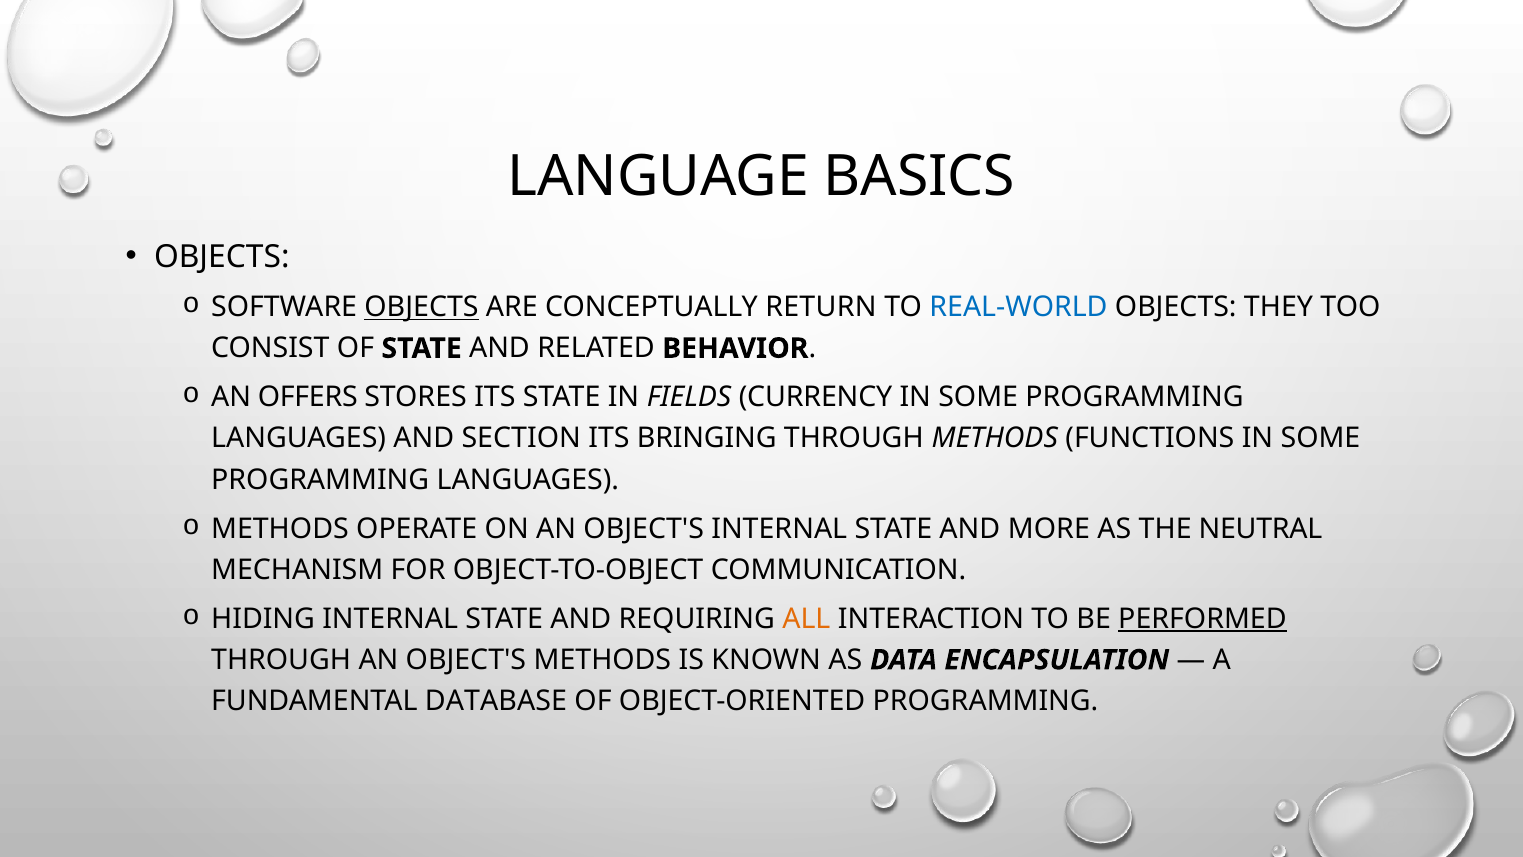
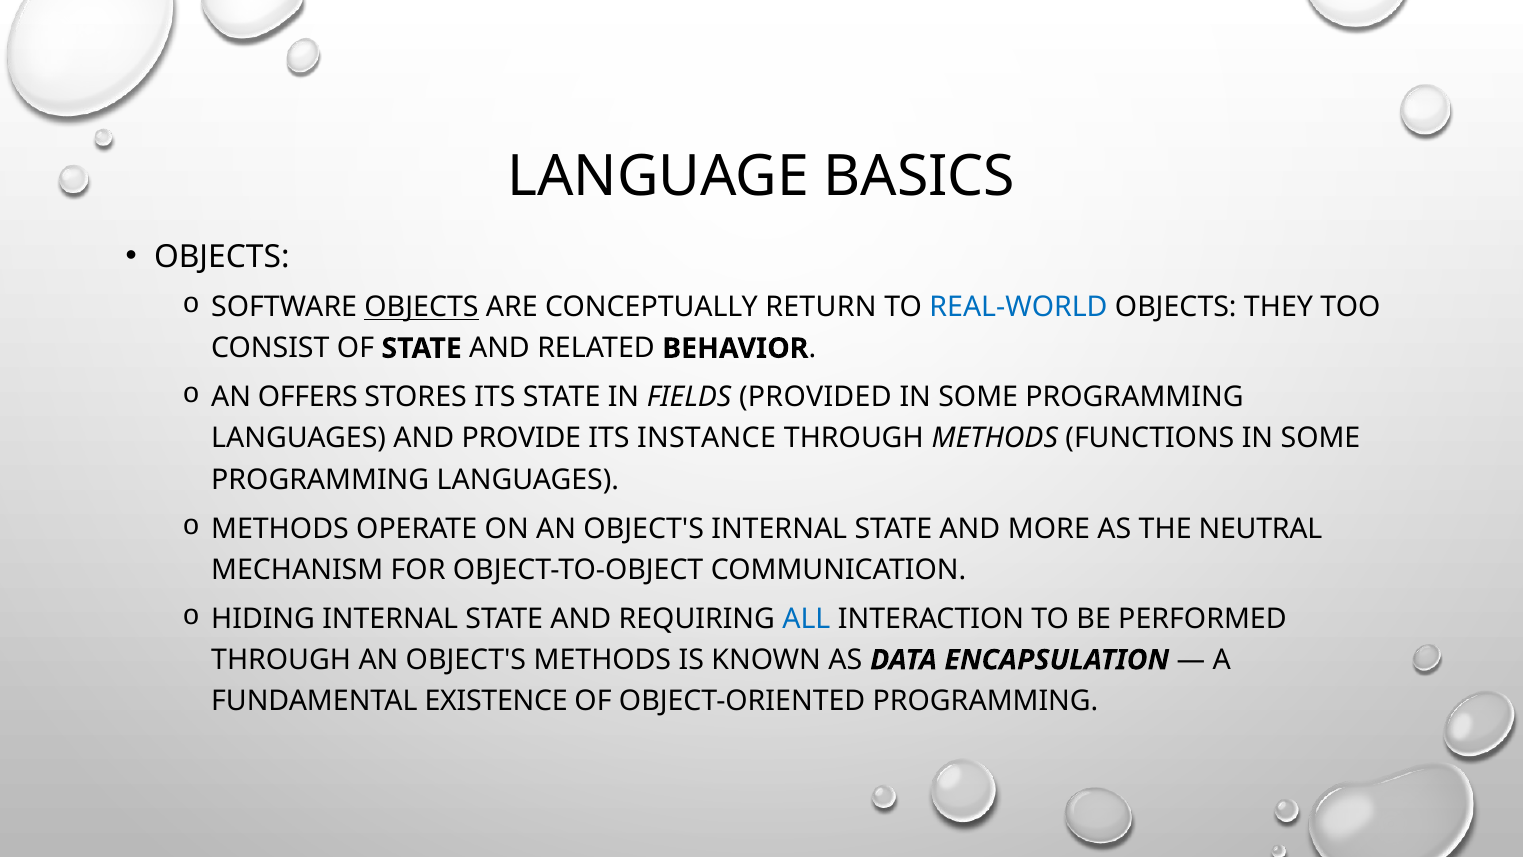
CURRENCY: CURRENCY -> PROVIDED (815, 397)
SECTION: SECTION -> PROVIDE (521, 438)
BRINGING: BRINGING -> INSTANCE (706, 438)
ALL colour: orange -> blue (806, 619)
PERFORMED underline: present -> none (1202, 619)
DATABASE: DATABASE -> EXISTENCE (496, 701)
